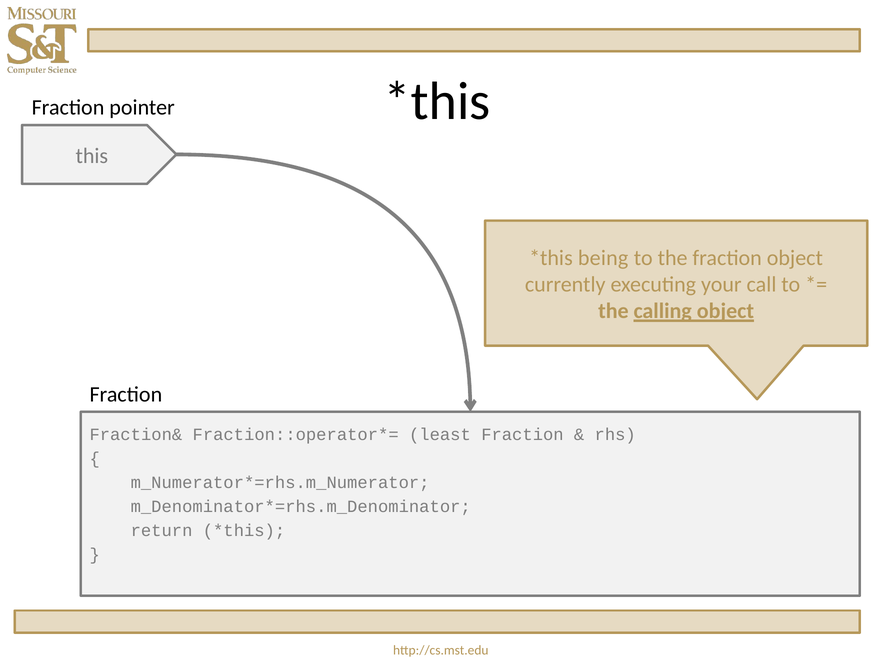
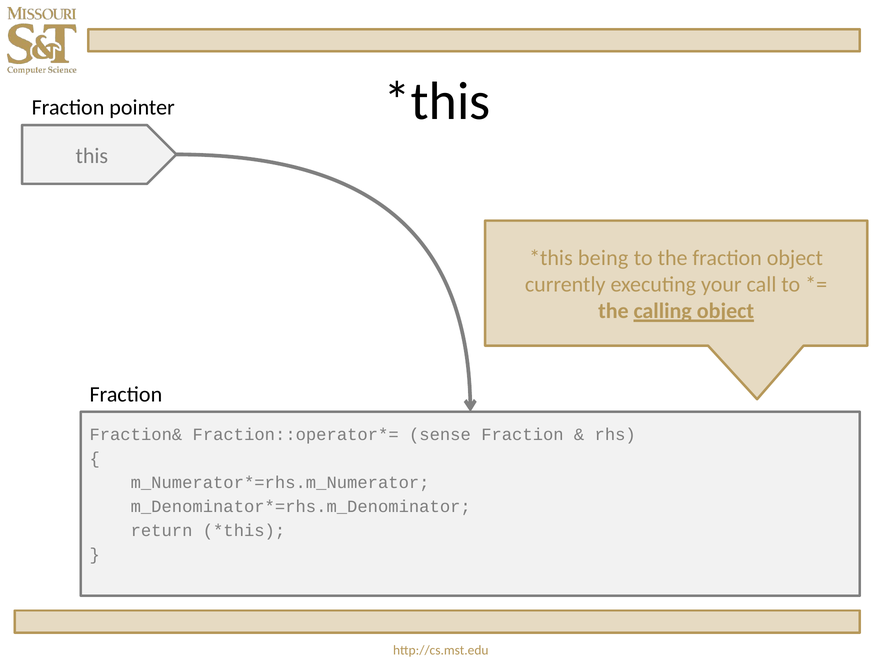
least: least -> sense (440, 434)
